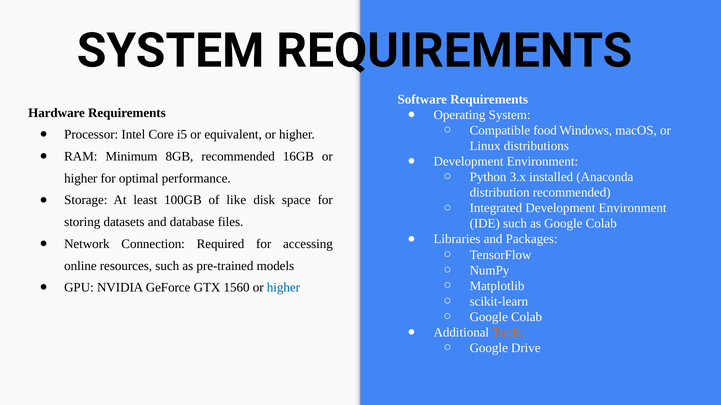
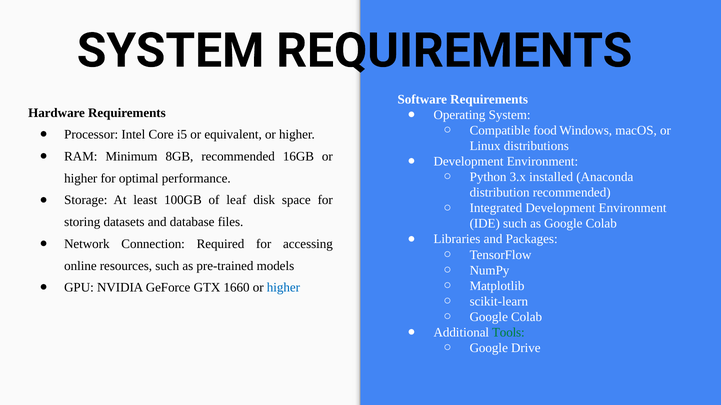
like: like -> leaf (236, 200)
1560: 1560 -> 1660 (237, 288)
Tools colour: orange -> green (508, 333)
